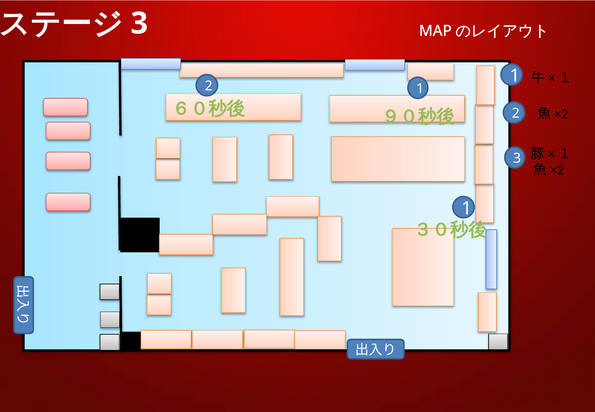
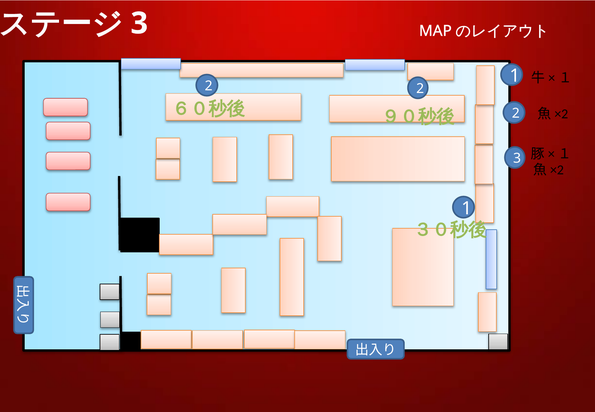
2 1: 1 -> 2 (420, 89)
